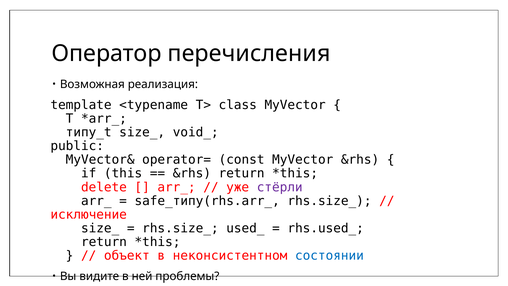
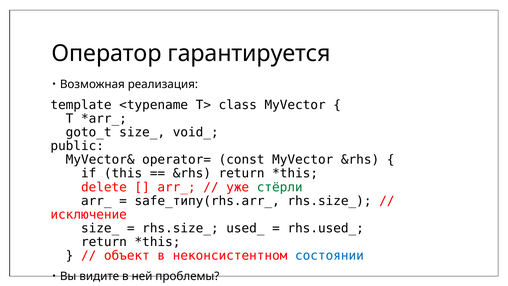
перечисления: перечисления -> гарантируется (249, 54)
типу_t: типу_t -> goto_t (89, 132)
стёрли colour: purple -> green (280, 187)
